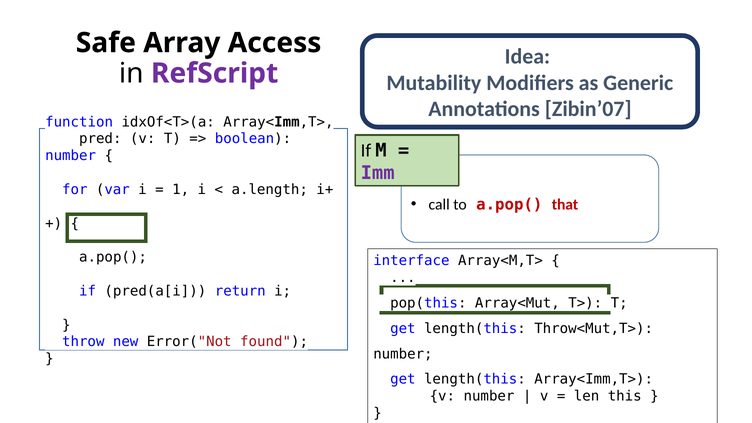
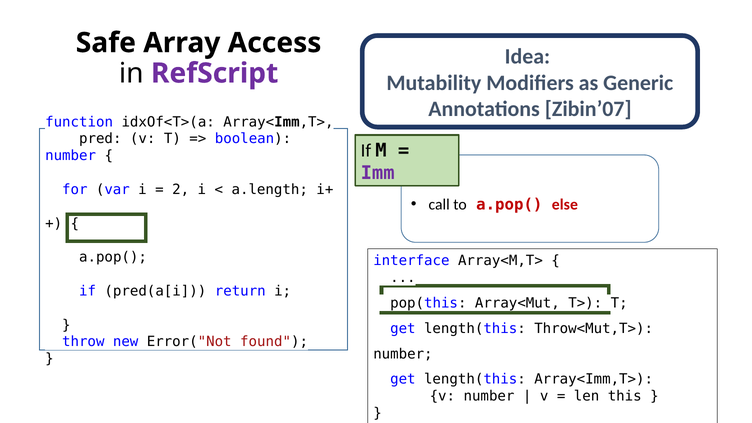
1: 1 -> 2 (181, 190)
that: that -> else (565, 204)
